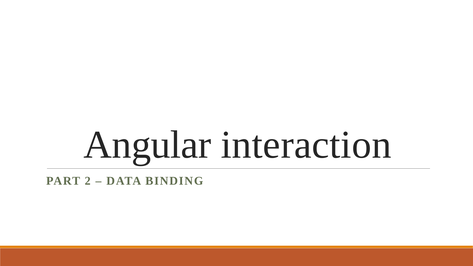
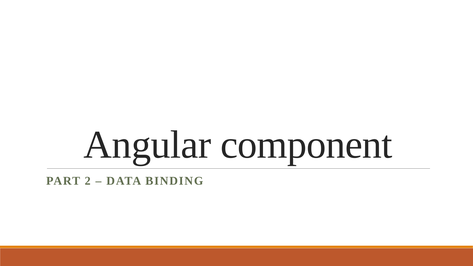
interaction: interaction -> component (306, 145)
